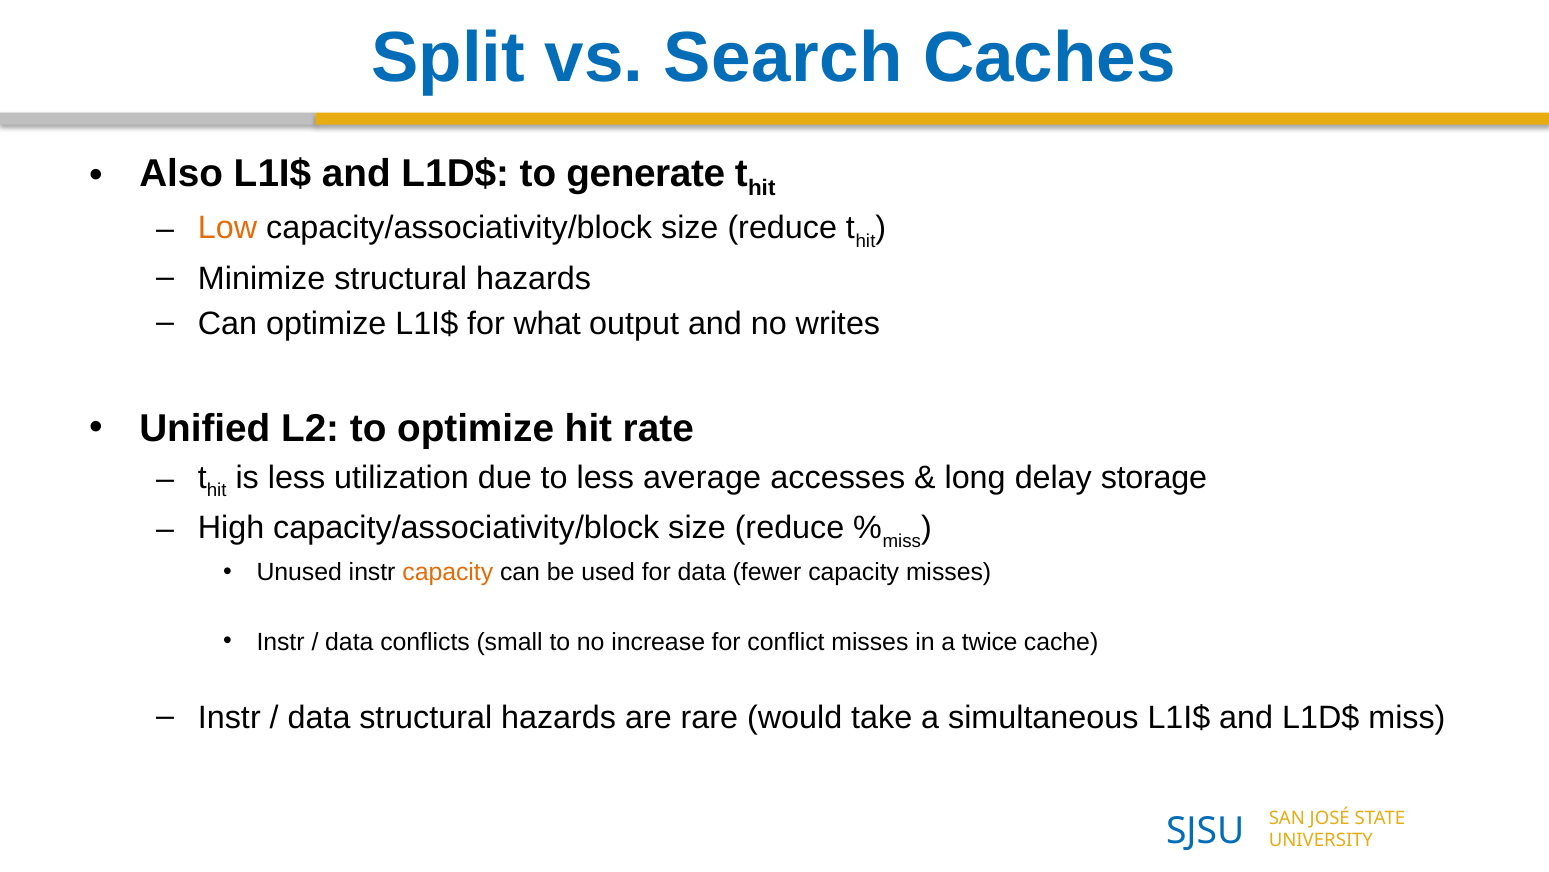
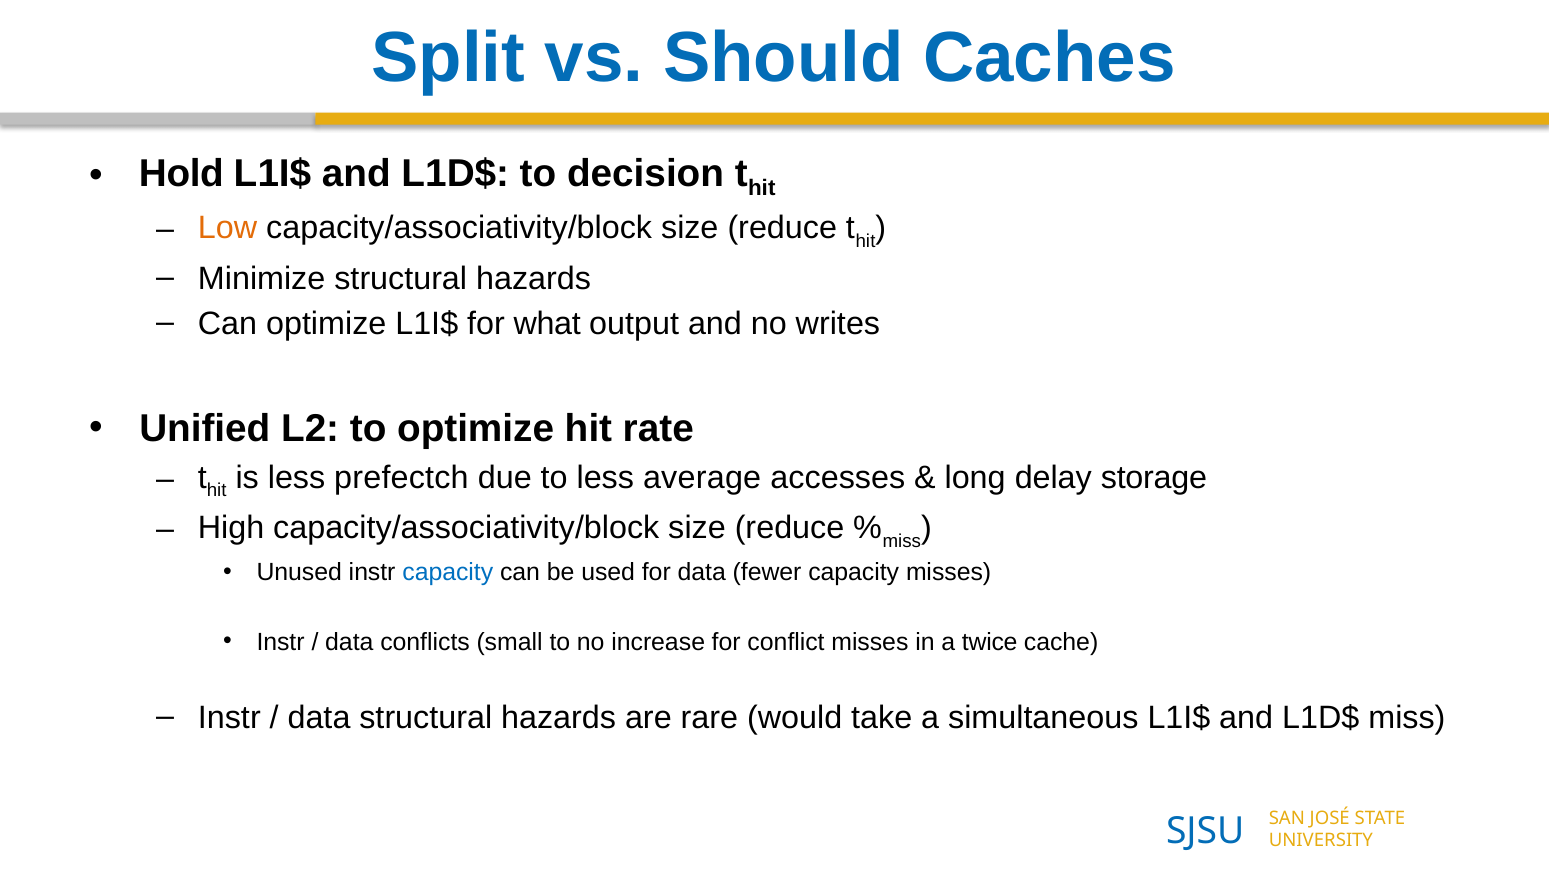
Search: Search -> Should (783, 58)
Also: Also -> Hold (181, 173)
generate: generate -> decision (646, 173)
utilization: utilization -> prefectch (401, 477)
capacity colour: orange -> blue (448, 572)
